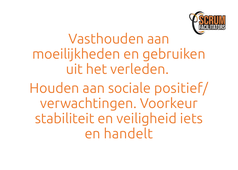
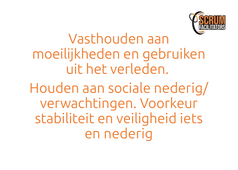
positief/: positief/ -> nederig/ (181, 88)
handelt: handelt -> nederig (128, 134)
